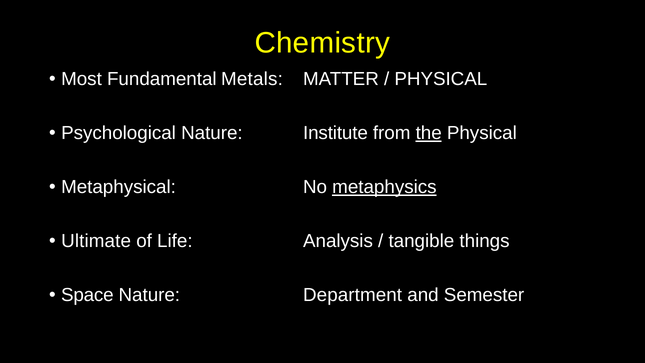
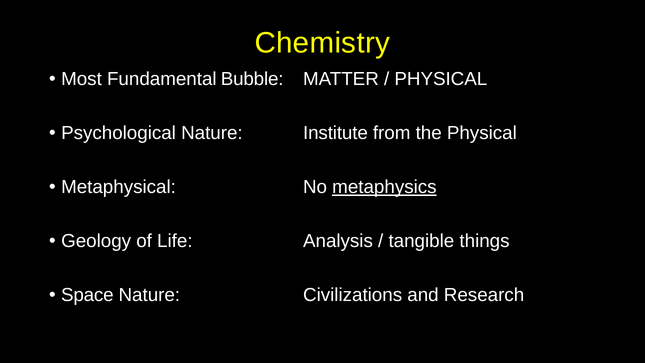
Metals: Metals -> Bubble (252, 79)
the underline: present -> none (429, 133)
Ultimate: Ultimate -> Geology (96, 241)
Department: Department -> Civilizations (353, 295)
Semester: Semester -> Research (484, 295)
